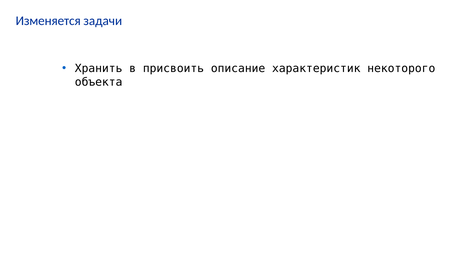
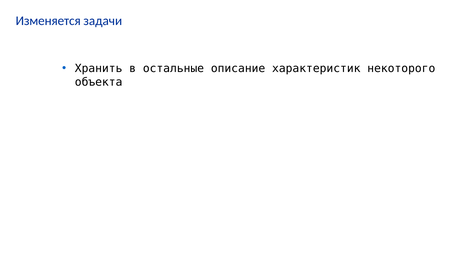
присвоить: присвоить -> остальные (173, 69)
